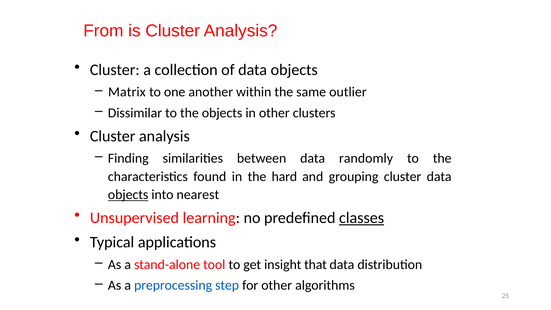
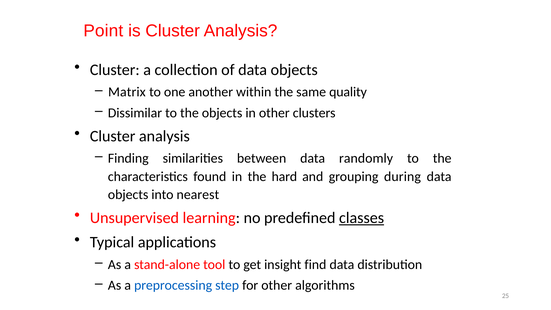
From: From -> Point (103, 31)
outlier: outlier -> quality (348, 92)
grouping cluster: cluster -> during (402, 176)
objects underline: present -> none (128, 195)
that: that -> find (315, 264)
